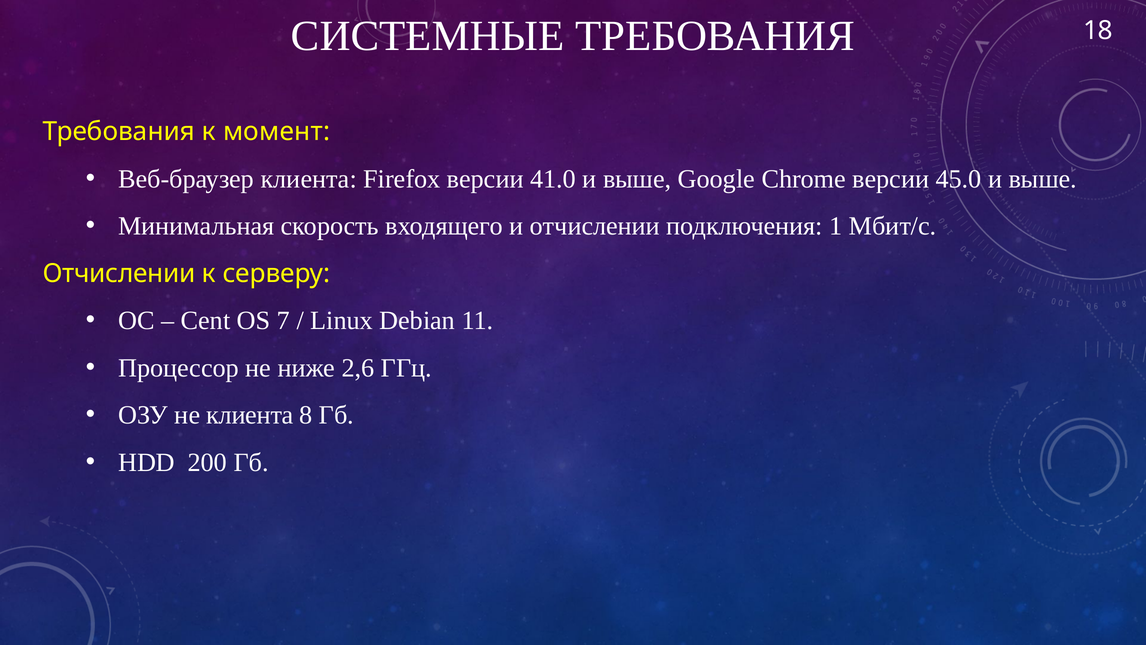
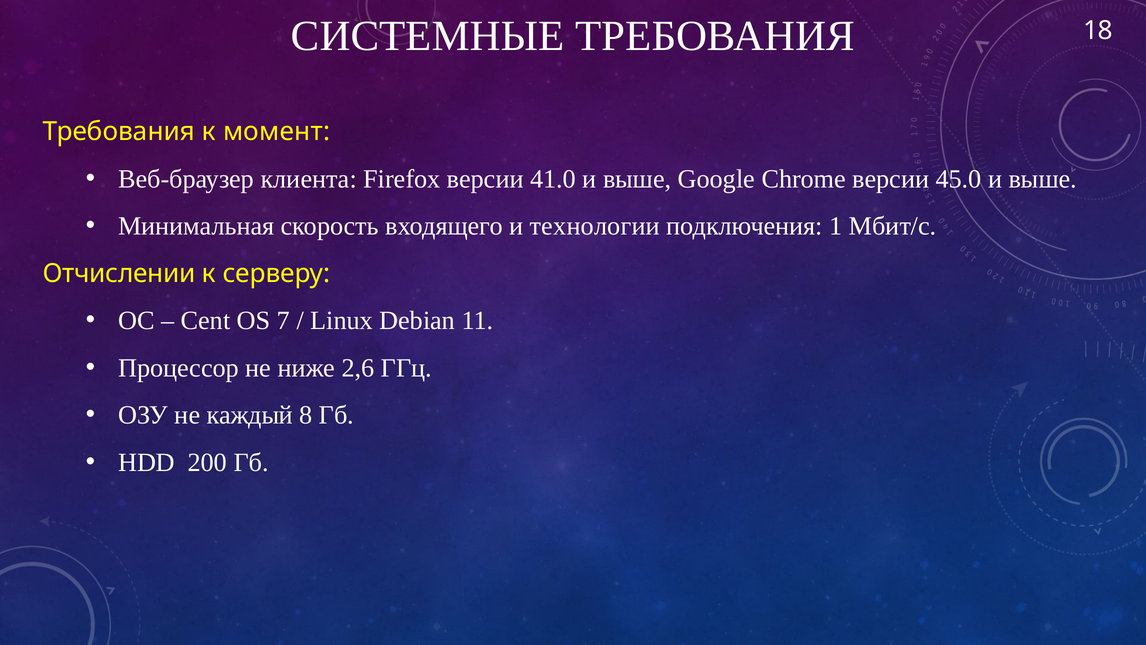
и отчислении: отчислении -> технологии (595, 226)
не клиента: клиента -> каждый (250, 415)
